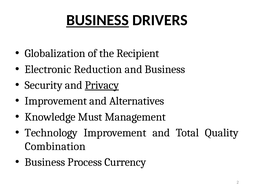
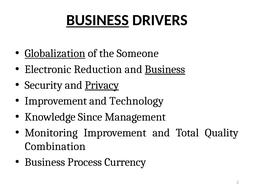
Globalization underline: none -> present (55, 53)
Recipient: Recipient -> Someone (138, 53)
Business underline: none -> present (165, 69)
Alternatives: Alternatives -> Technology (137, 101)
Must: Must -> Since (90, 117)
Technology: Technology -> Monitoring (51, 132)
